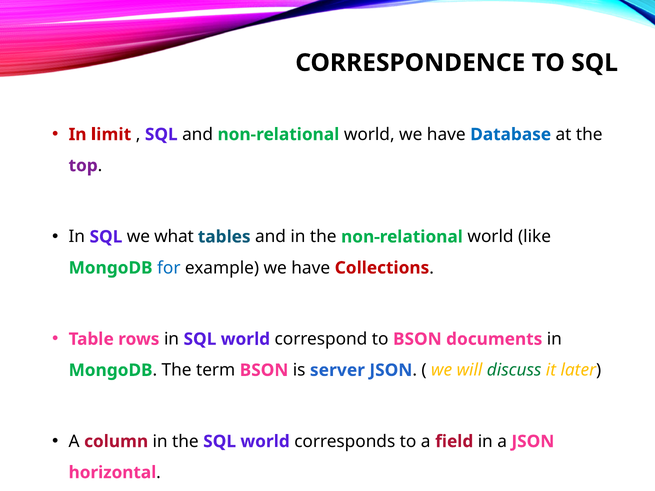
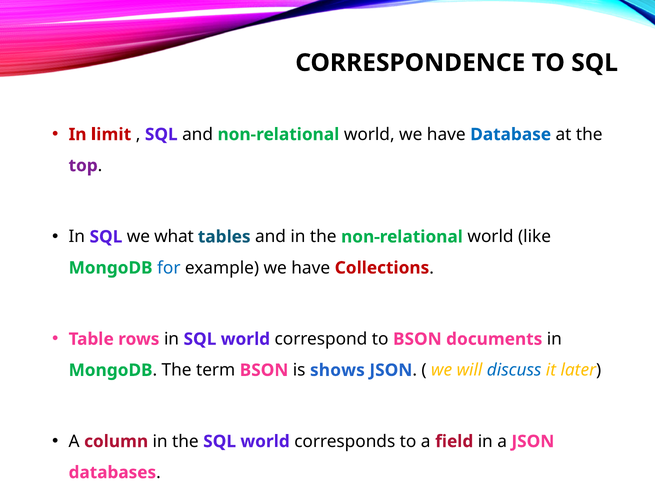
server: server -> shows (337, 370)
discuss colour: green -> blue (514, 370)
horizontal: horizontal -> databases (112, 473)
